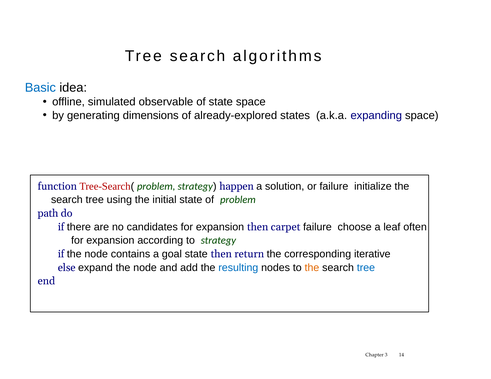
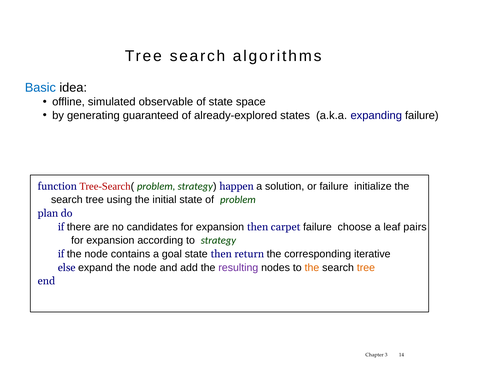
dimensions: dimensions -> guaranteed (151, 116)
expanding space: space -> failure (422, 116)
path: path -> plan (48, 214)
often: often -> pairs (415, 227)
resulting colour: blue -> purple (238, 268)
tree colour: blue -> orange (366, 268)
